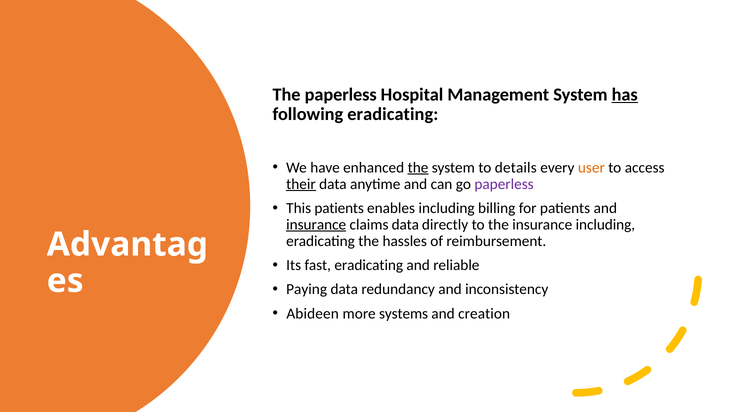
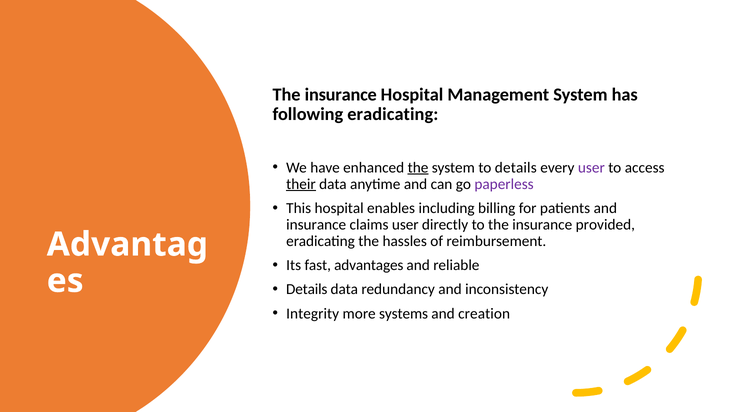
paperless: paperless -> insurance (341, 94)
has underline: present -> none (625, 94)
user colour: orange -> purple (591, 167)
This patients: patients -> hospital (339, 208)
insurance underline: present -> none (316, 224)
claims data: data -> user (405, 224)
insurance including: including -> provided (605, 224)
fast eradicating: eradicating -> advantages (369, 265)
Paying: Paying -> Details (307, 289)
Abideen: Abideen -> Integrity (313, 313)
